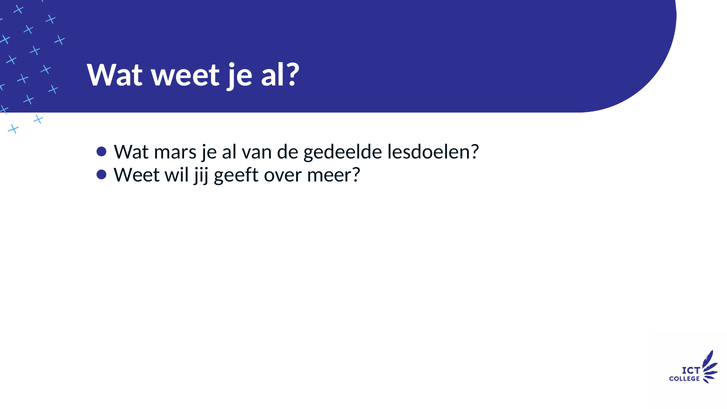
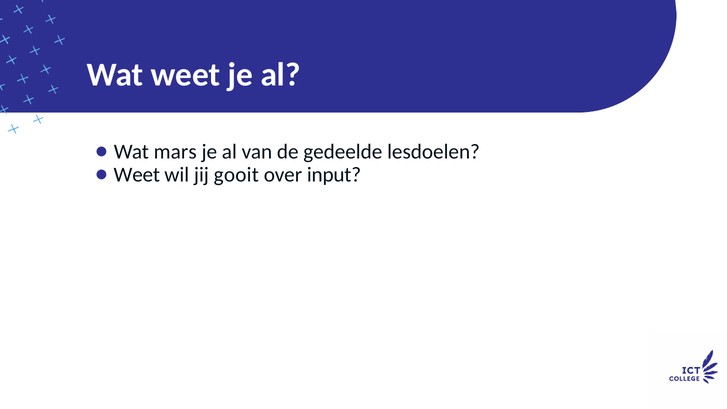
geeft: geeft -> gooit (236, 175)
meer: meer -> input (334, 175)
